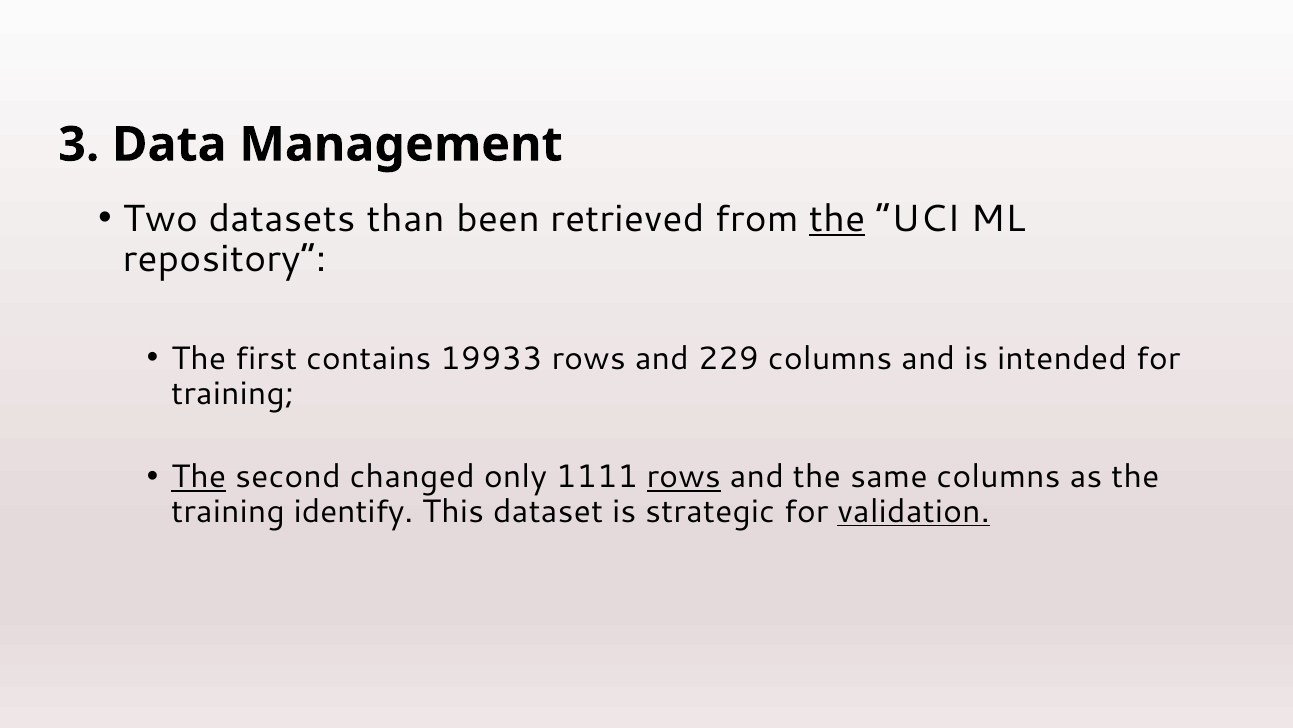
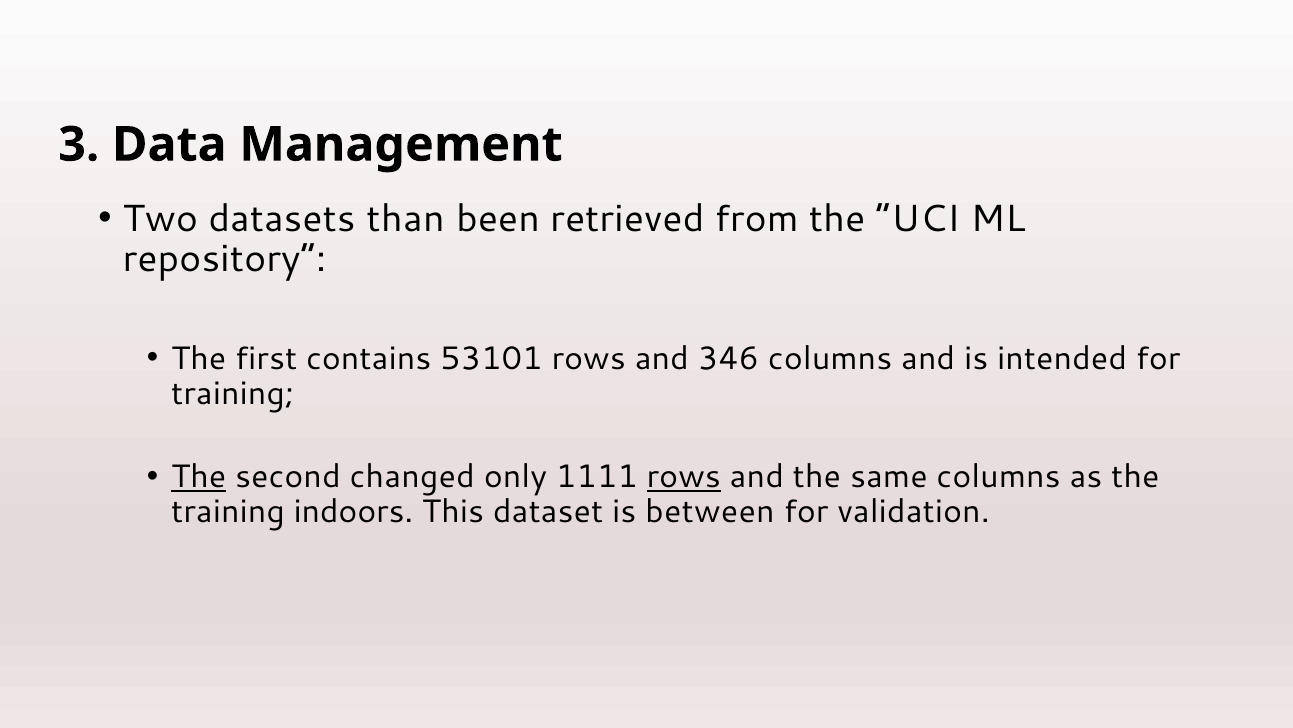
the underline: present -> none (837, 219)
19933: 19933 -> 53101 (491, 358)
229: 229 -> 346 (728, 358)
identify: identify -> indoors (354, 511)
strategic: strategic -> between (710, 511)
validation underline: present -> none (914, 511)
